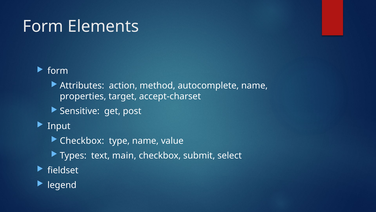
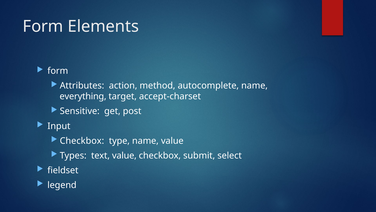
properties: properties -> everything (83, 96)
text main: main -> value (124, 155)
